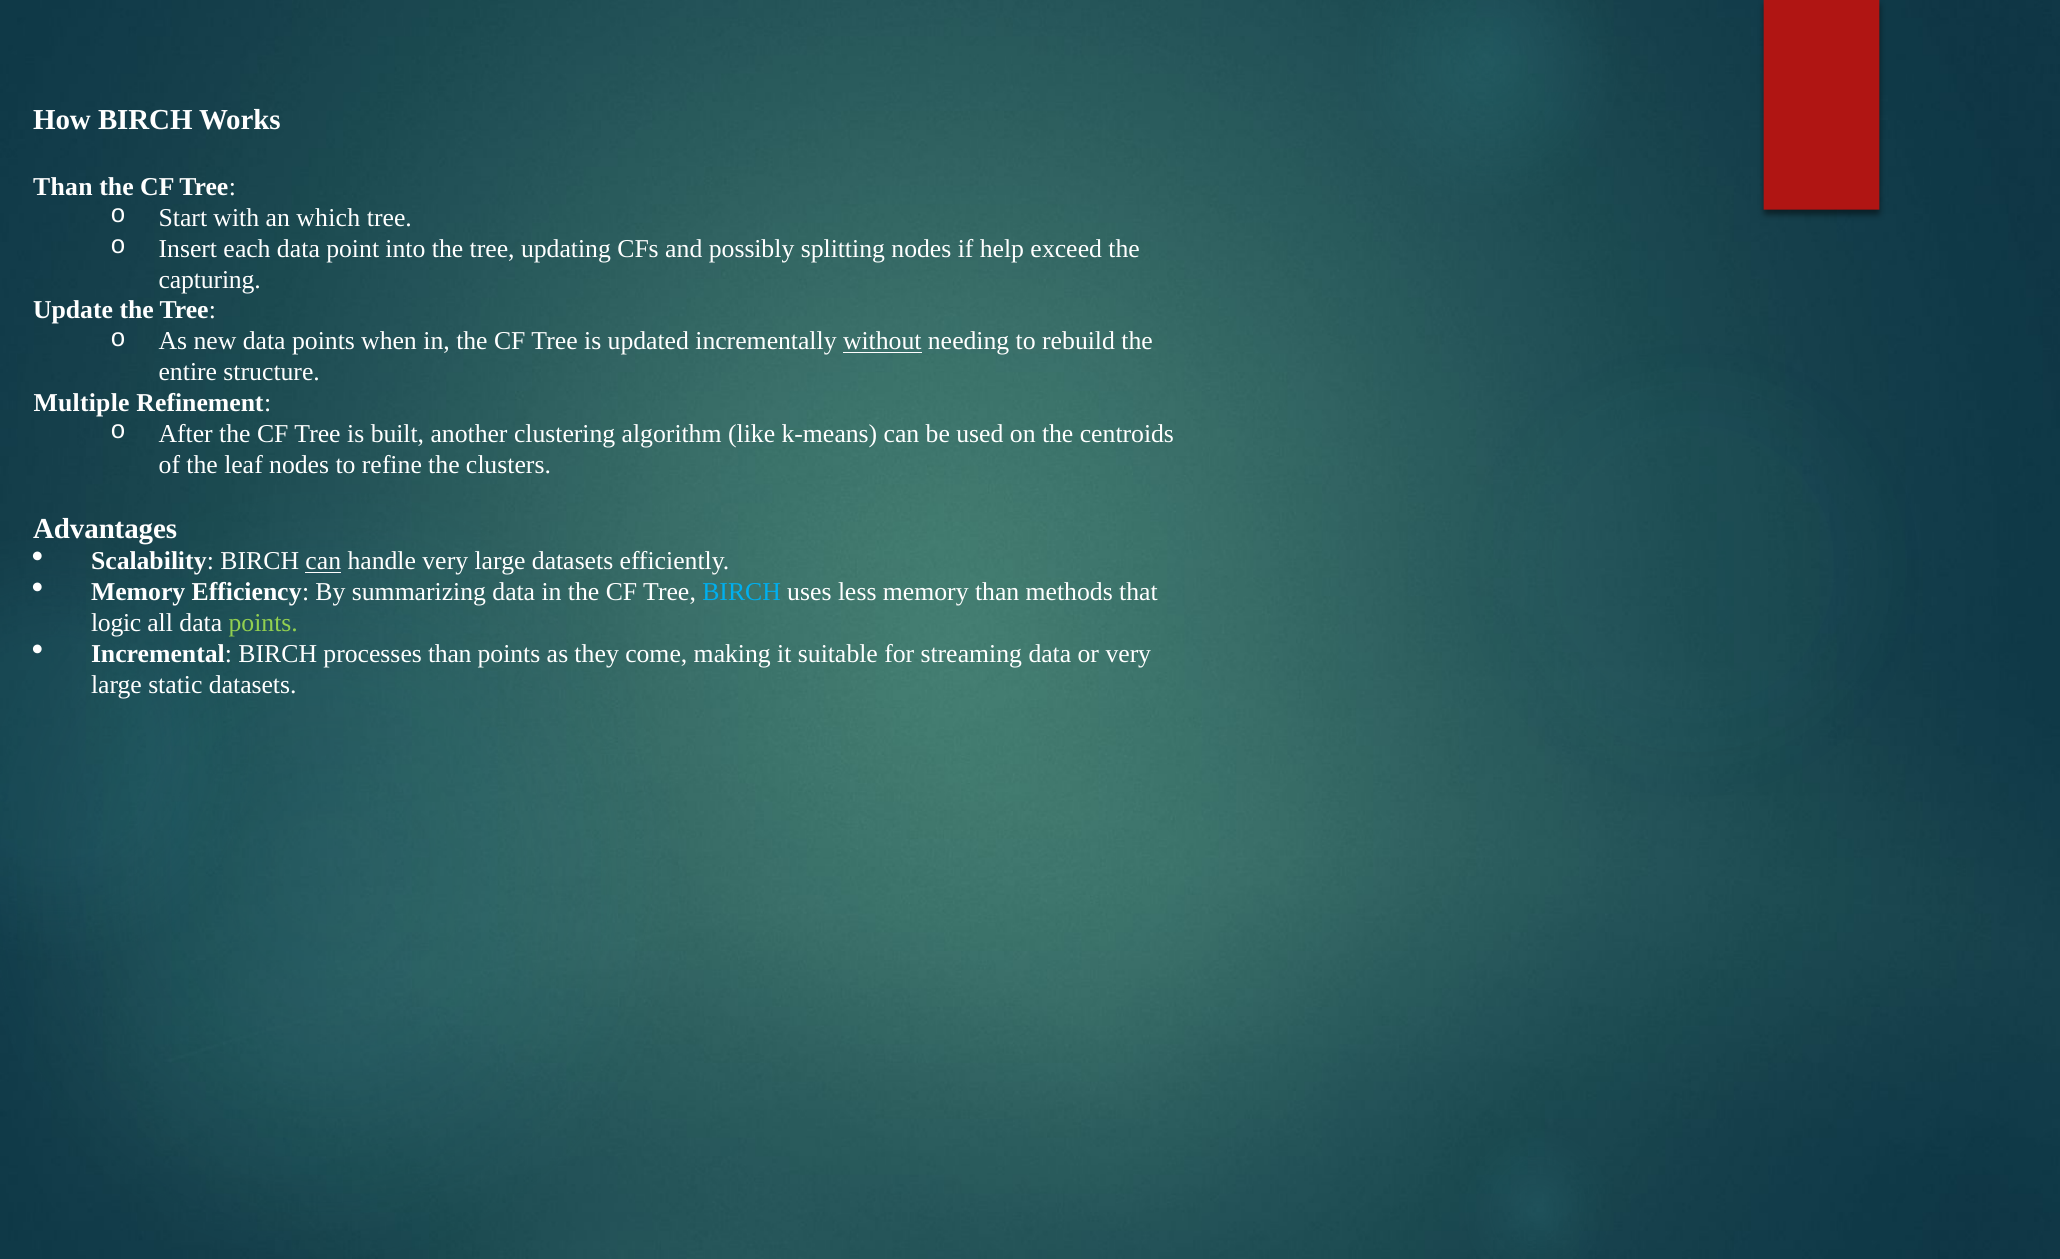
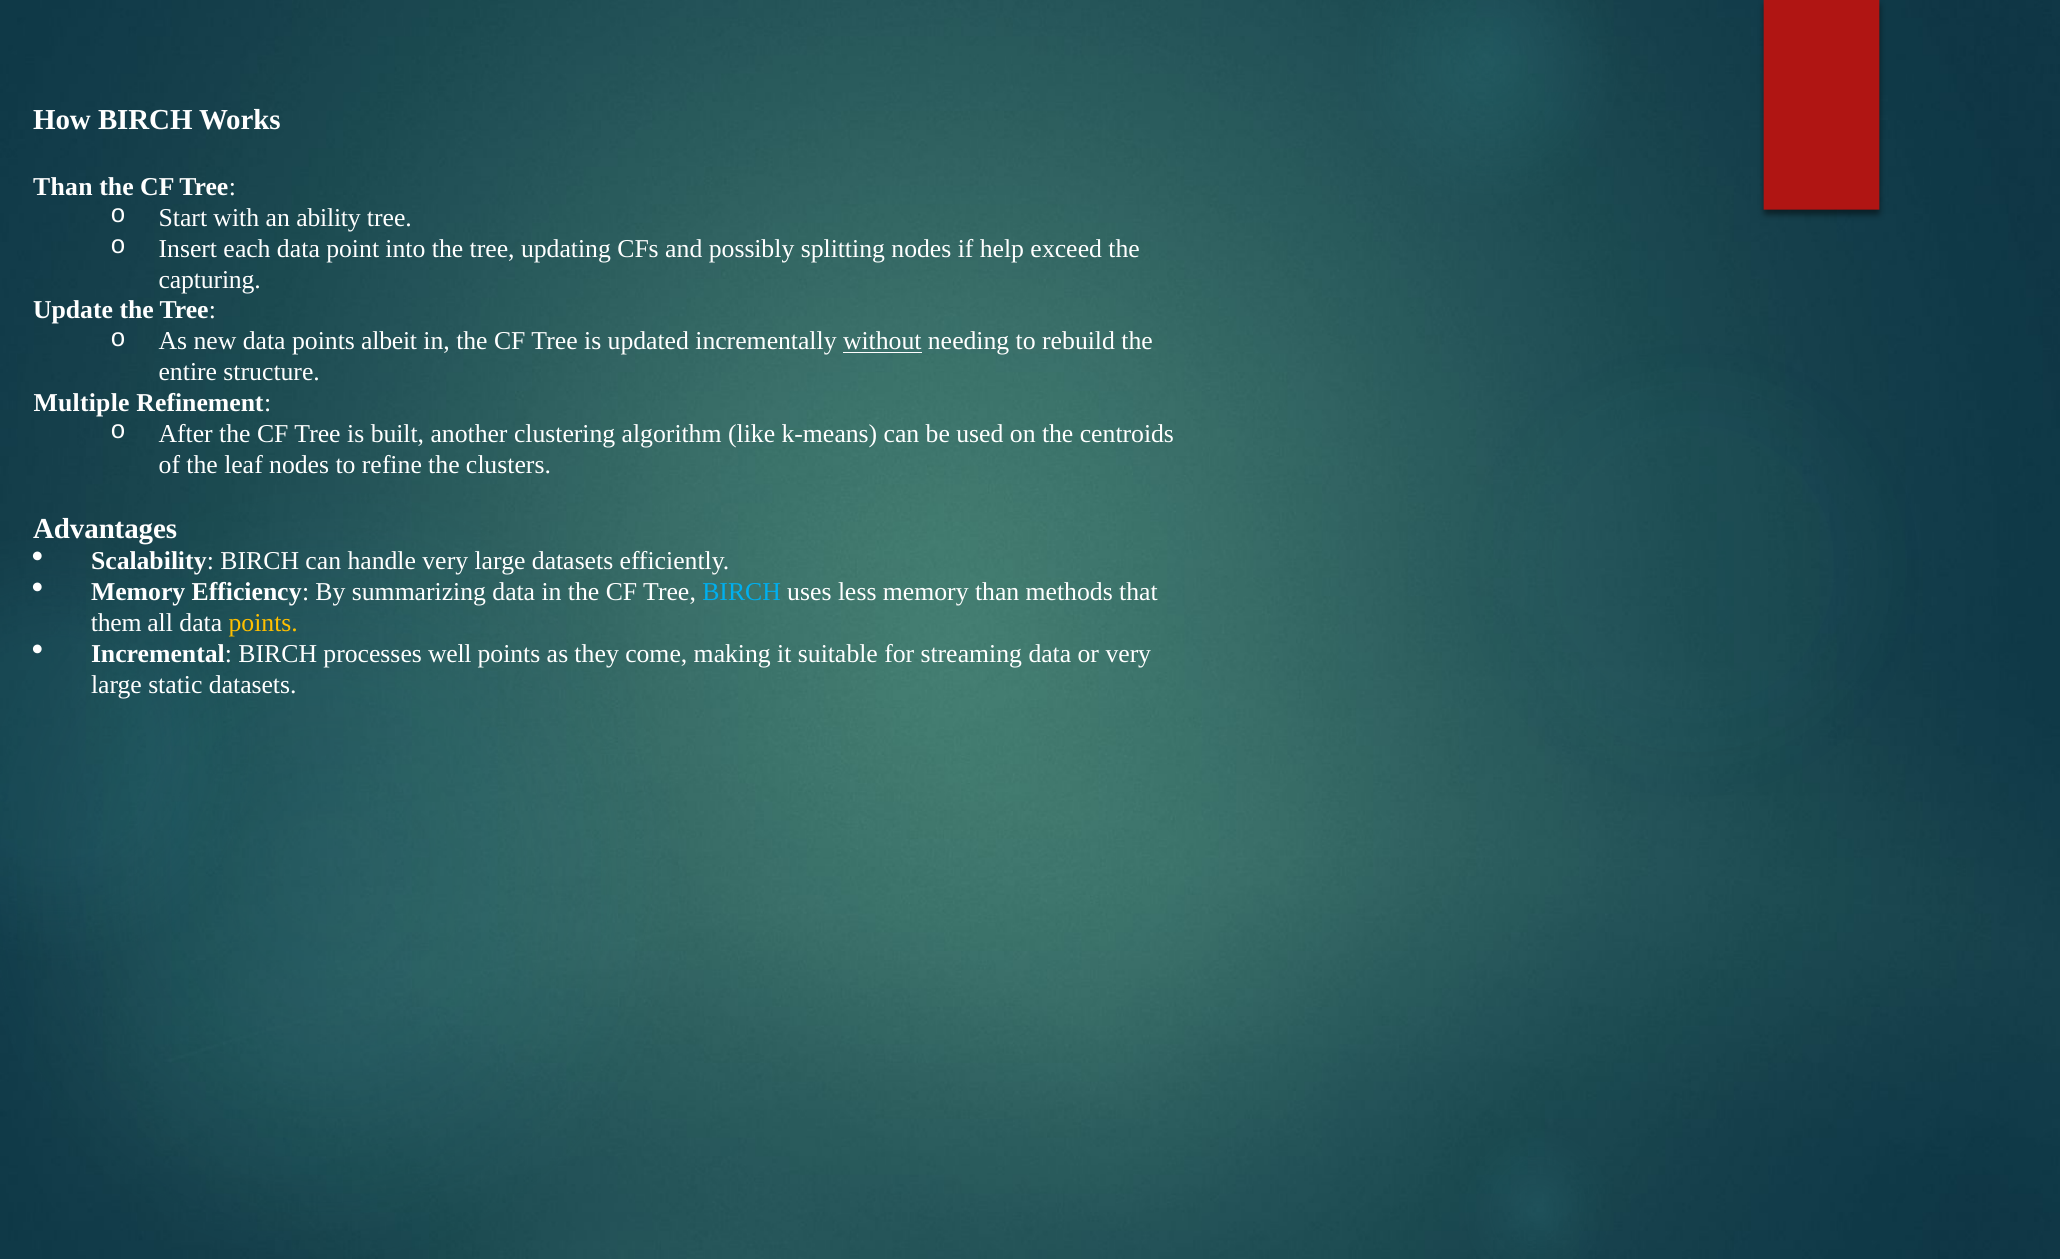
which: which -> ability (329, 218)
when: when -> albeit (389, 341)
can underline: present -> none (323, 561)
logic: logic -> them (116, 623)
points colour: light green -> yellow (263, 623)
processes than: than -> well (450, 654)
